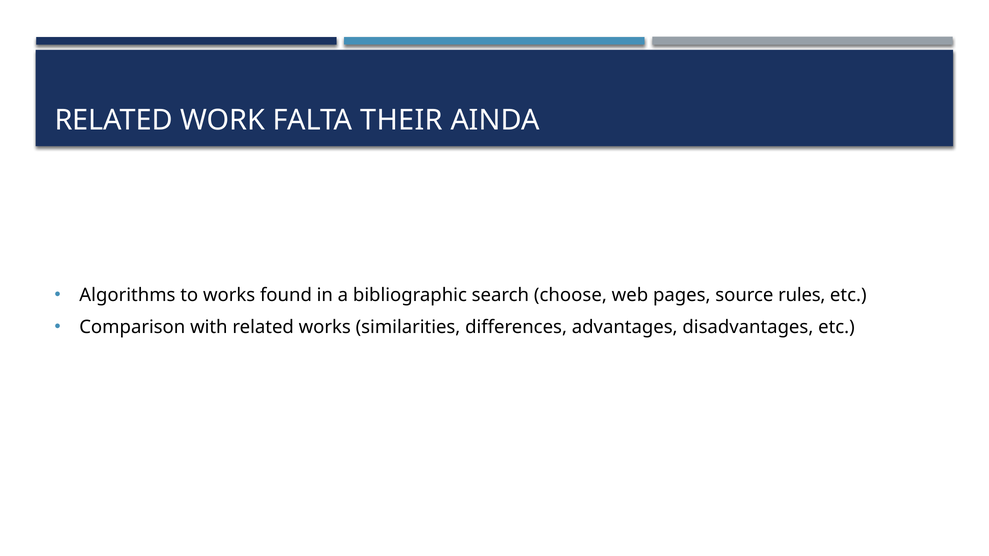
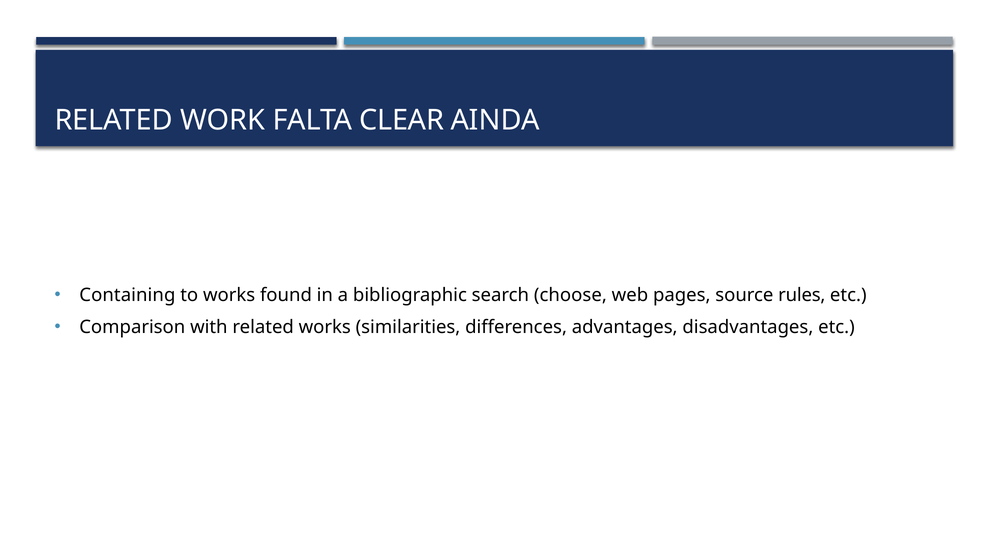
THEIR: THEIR -> CLEAR (402, 120)
Algorithms: Algorithms -> Containing (127, 295)
